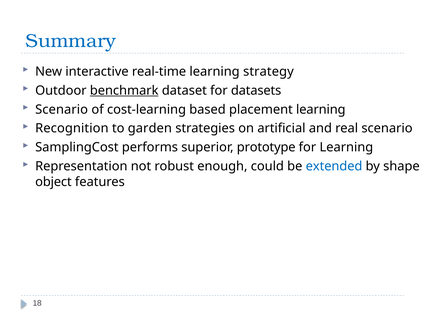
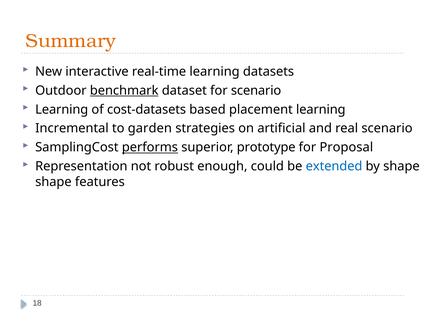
Summary colour: blue -> orange (71, 41)
strategy: strategy -> datasets (269, 71)
for datasets: datasets -> scenario (256, 90)
Scenario: Scenario -> Learning (62, 109)
cost-learning: cost-learning -> cost-datasets (147, 109)
Recognition: Recognition -> Incremental (72, 128)
performs underline: none -> present (150, 147)
for Learning: Learning -> Proposal (346, 147)
object: object -> shape (53, 182)
